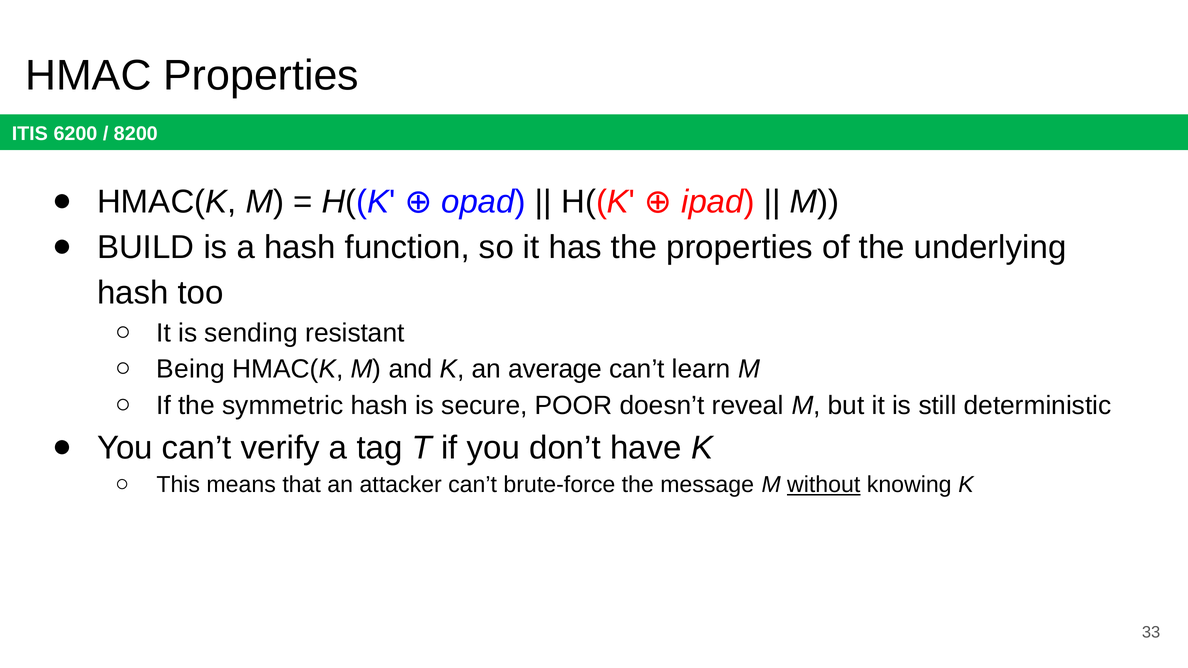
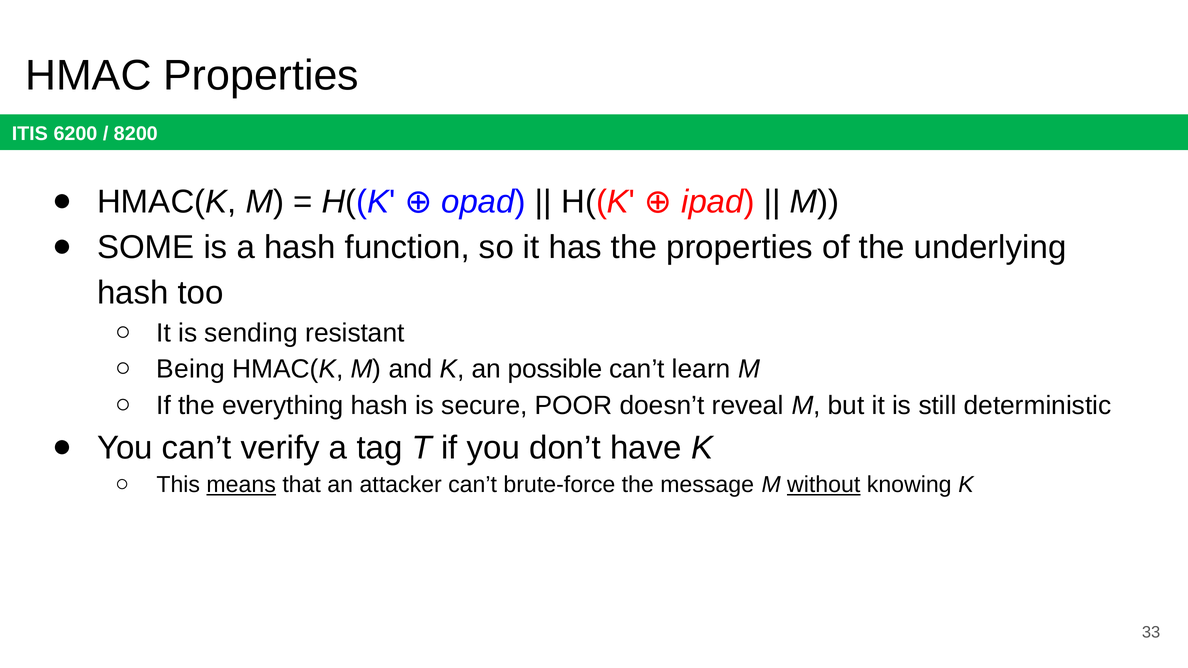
BUILD: BUILD -> SOME (146, 248)
average: average -> possible (555, 369)
symmetric: symmetric -> everything (283, 406)
means underline: none -> present (241, 485)
